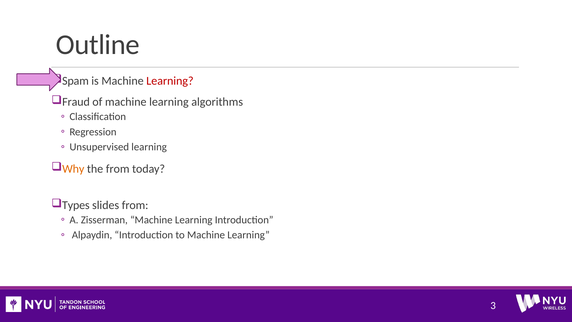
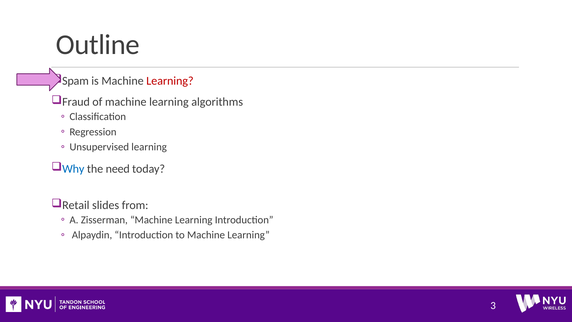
Why colour: orange -> blue (73, 169)
the from: from -> need (118, 169)
Types: Types -> Retail (76, 205)
